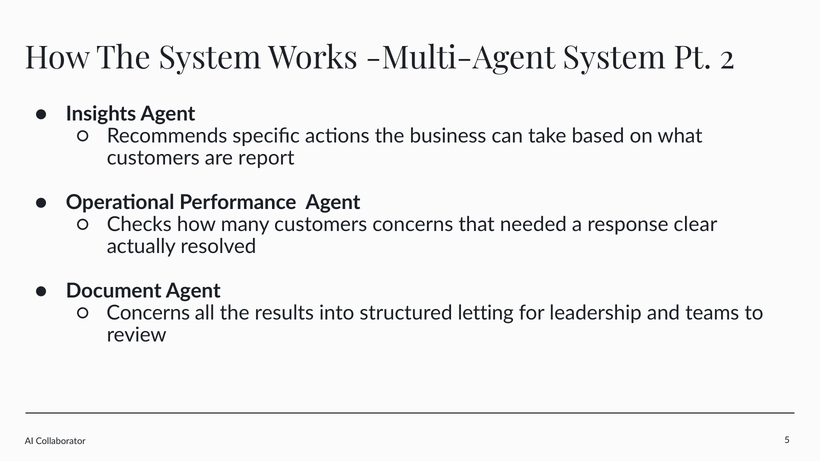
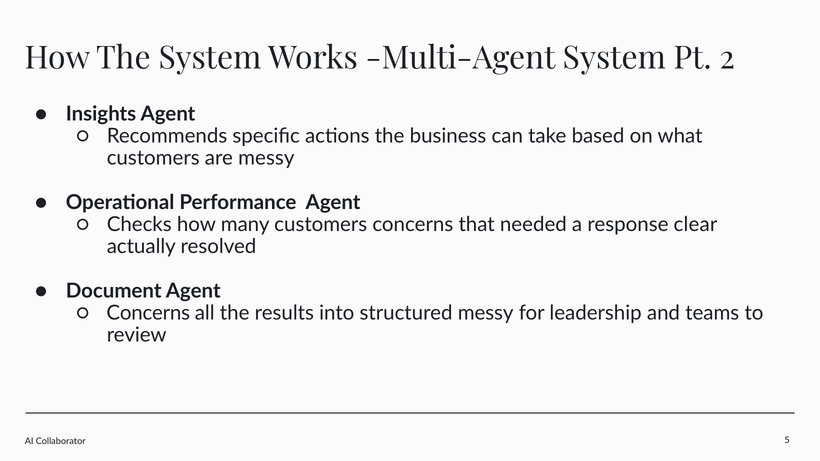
are report: report -> messy (266, 158)
structured letting: letting -> messy (486, 313)
